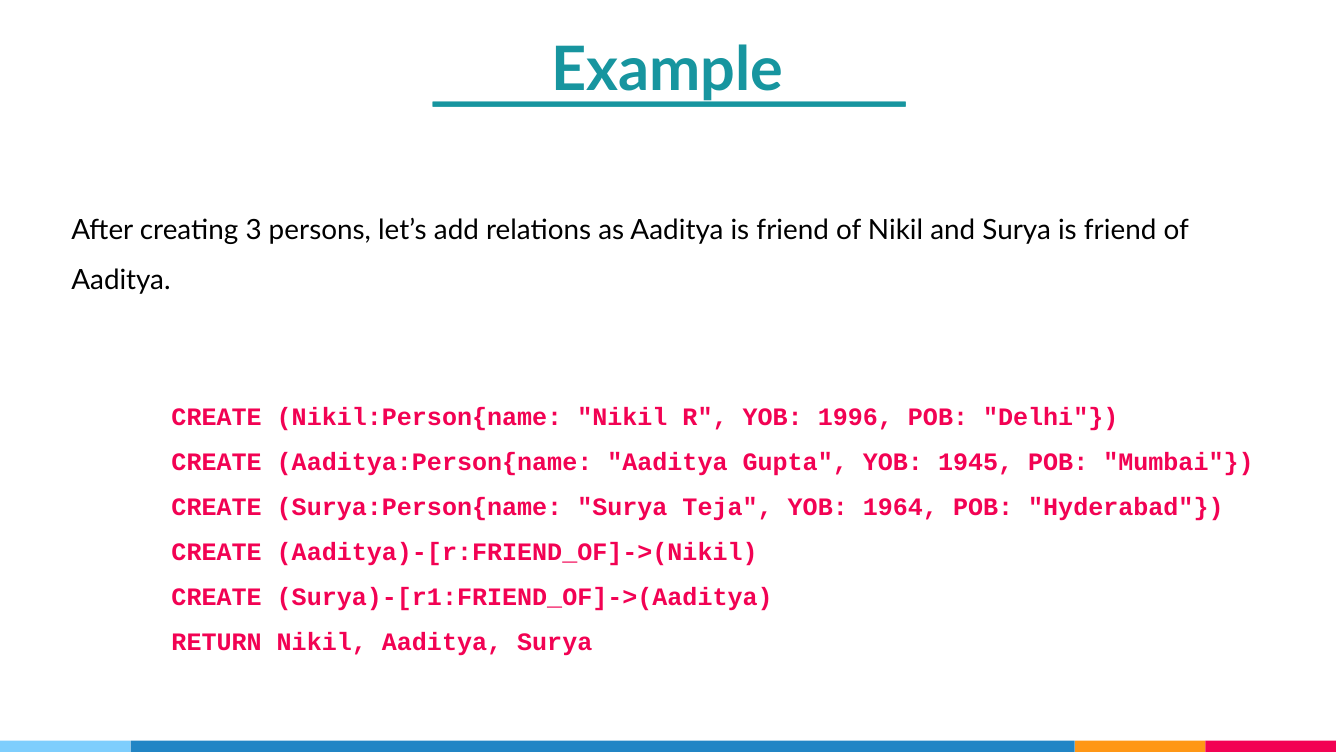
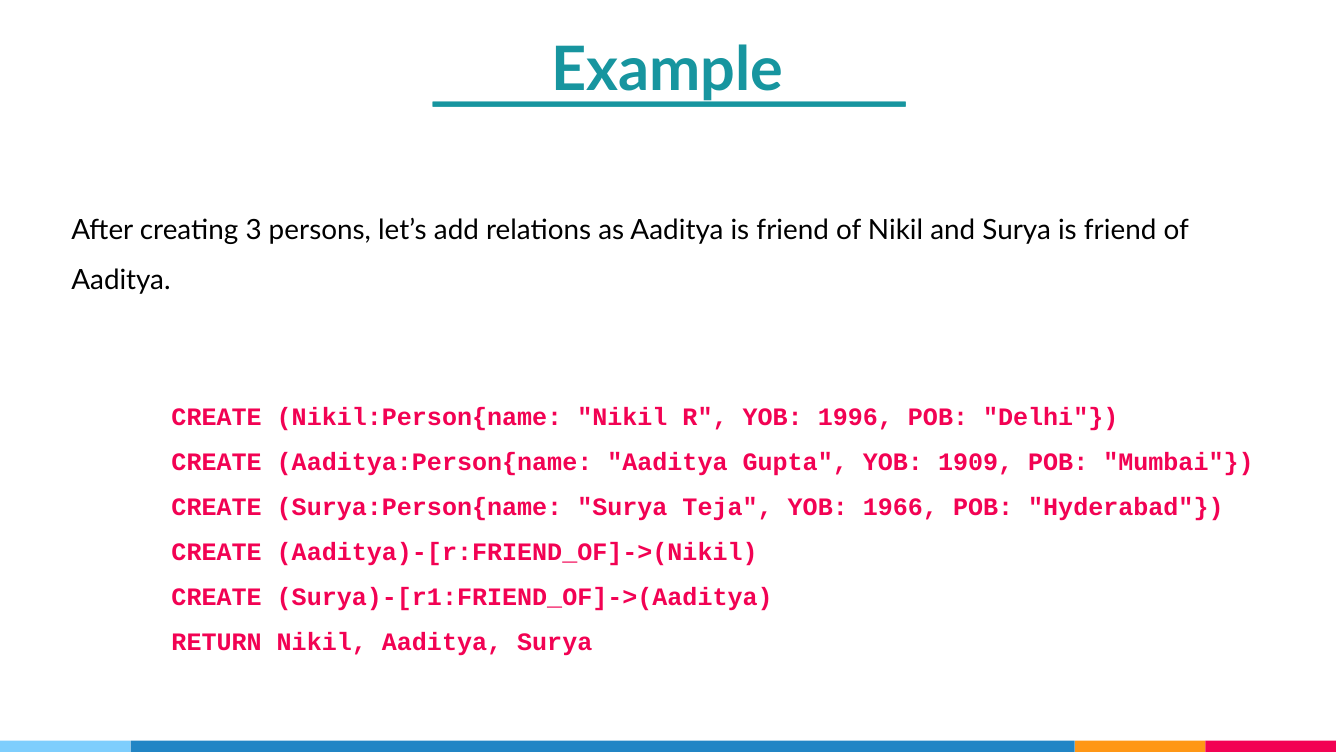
1945: 1945 -> 1909 (976, 462)
1964: 1964 -> 1966 (900, 507)
